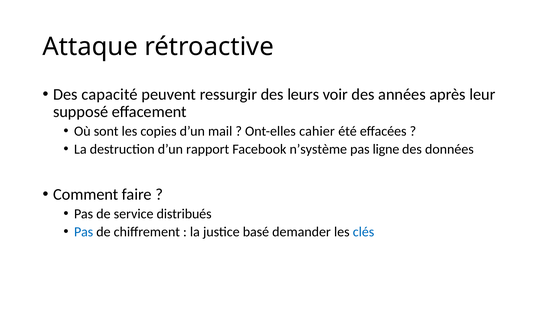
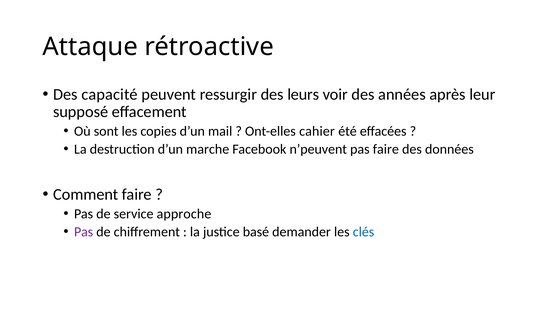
rapport: rapport -> marche (208, 149)
n’système: n’système -> n’peuvent (318, 149)
pas ligne: ligne -> faire (386, 149)
distribués: distribués -> approche (184, 214)
Pas colour: blue -> purple (84, 232)
